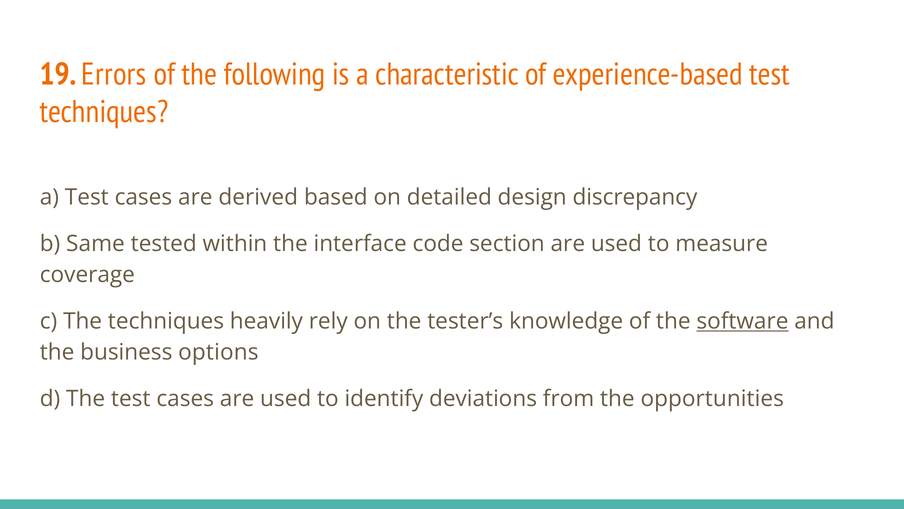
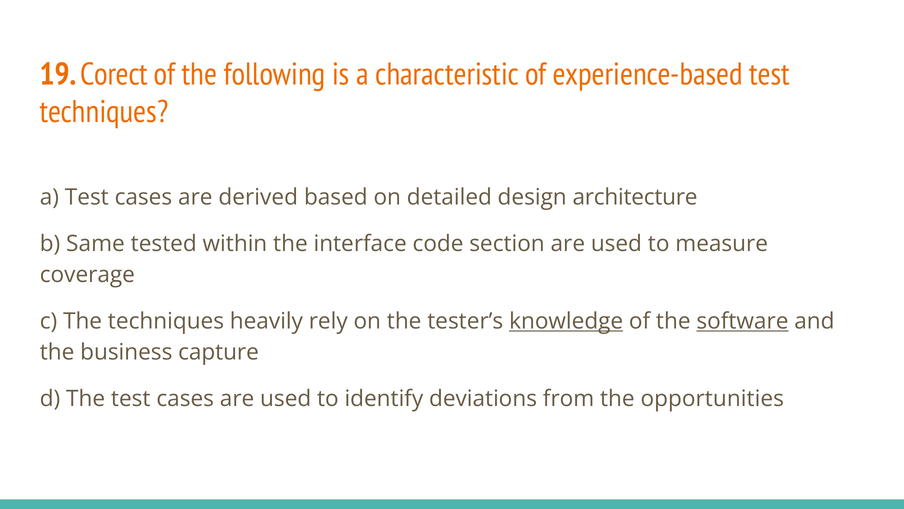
Errors: Errors -> Corect (114, 74)
discrepancy: discrepancy -> architecture (635, 197)
knowledge underline: none -> present (566, 321)
options: options -> capture (218, 352)
